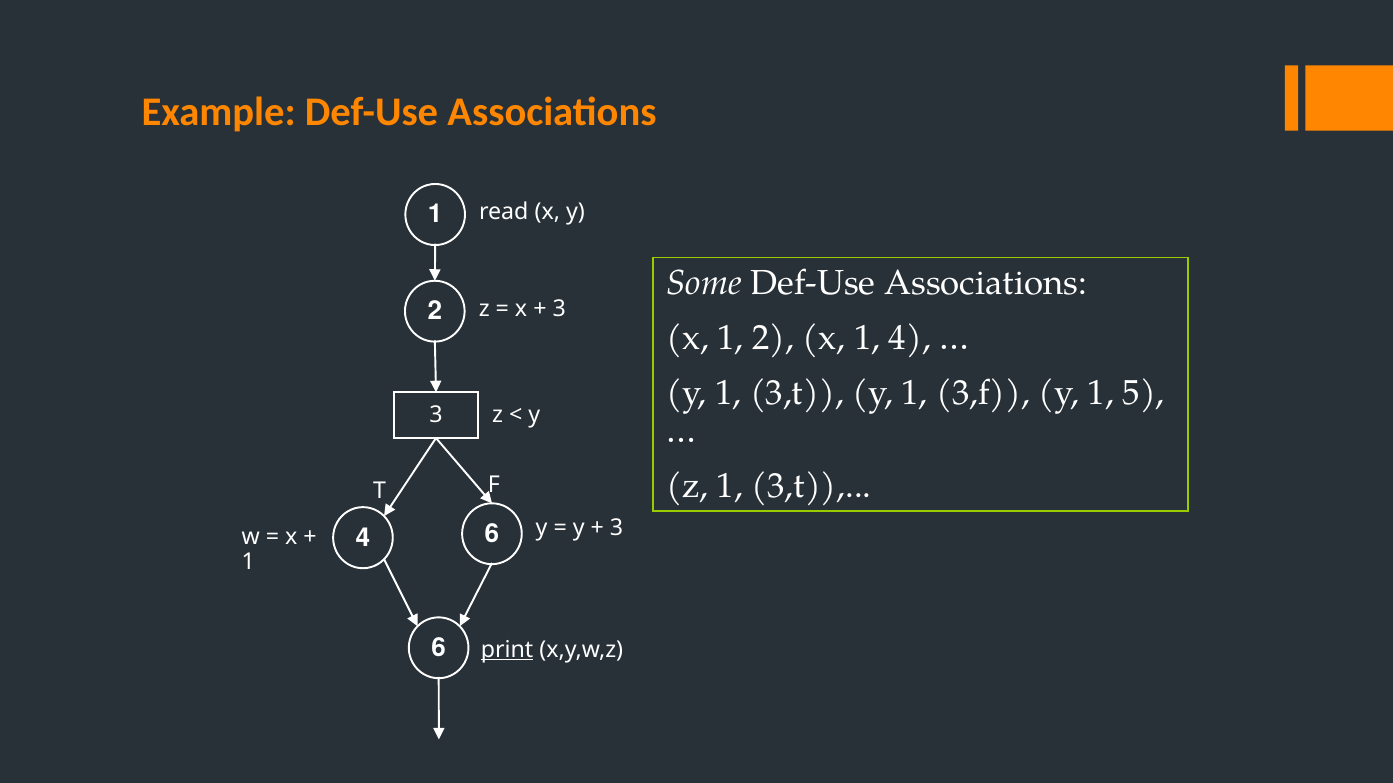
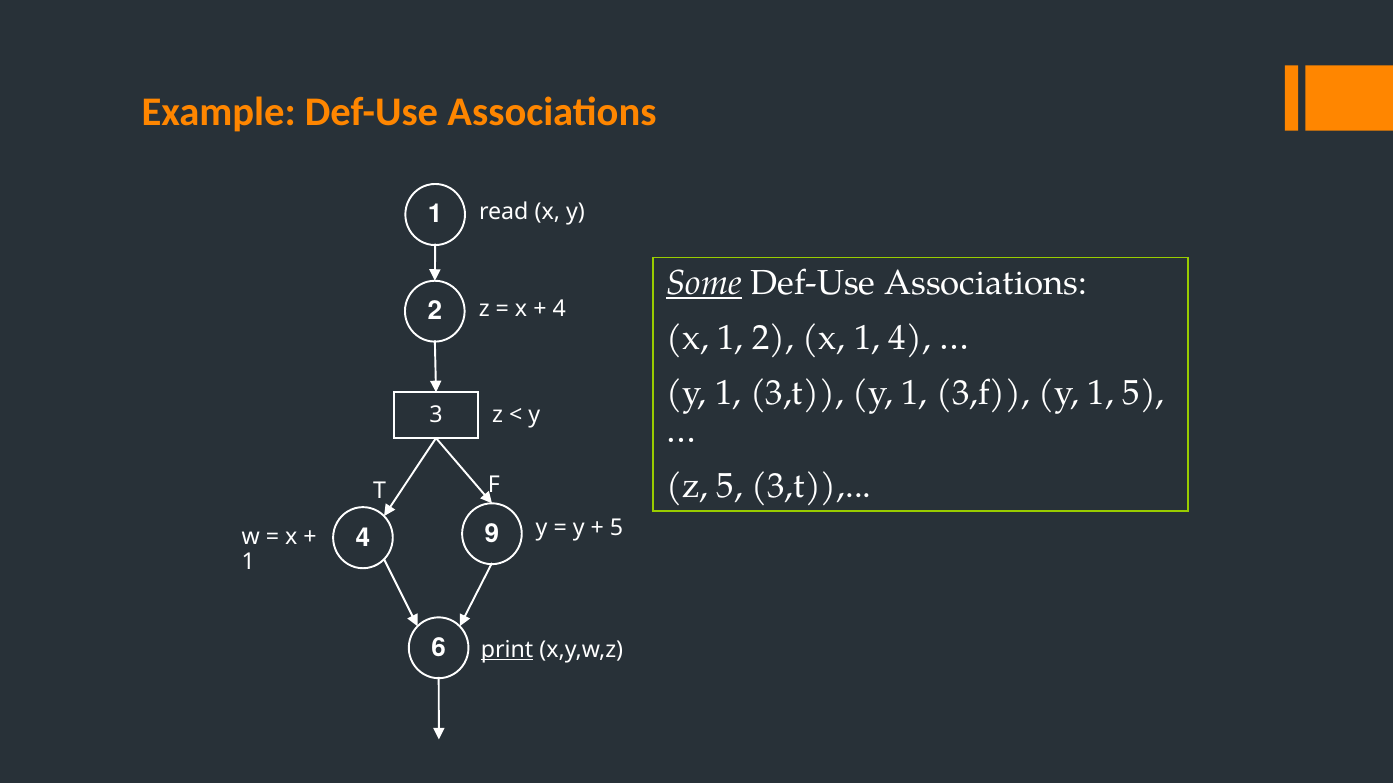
Some underline: none -> present (704, 283)
3: 3 -> 4 (559, 309)
z 1: 1 -> 5 (730, 486)
3: 3 -> 5 (617, 528)
4 6: 6 -> 9 (492, 534)
